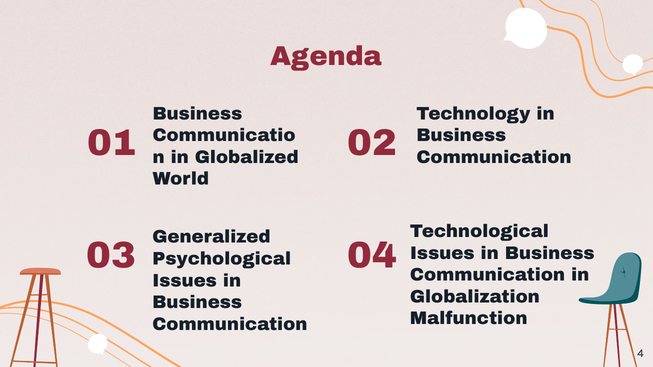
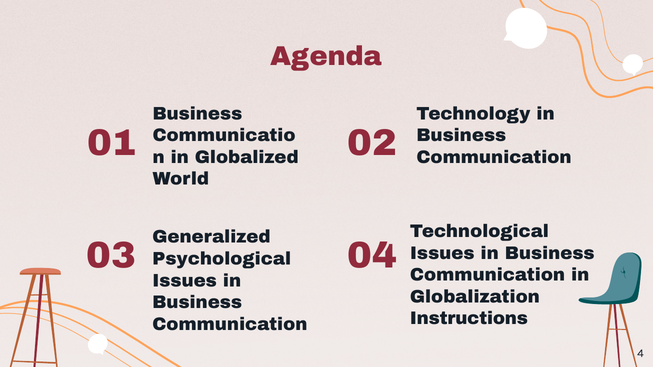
Malfunction: Malfunction -> Instructions (469, 319)
